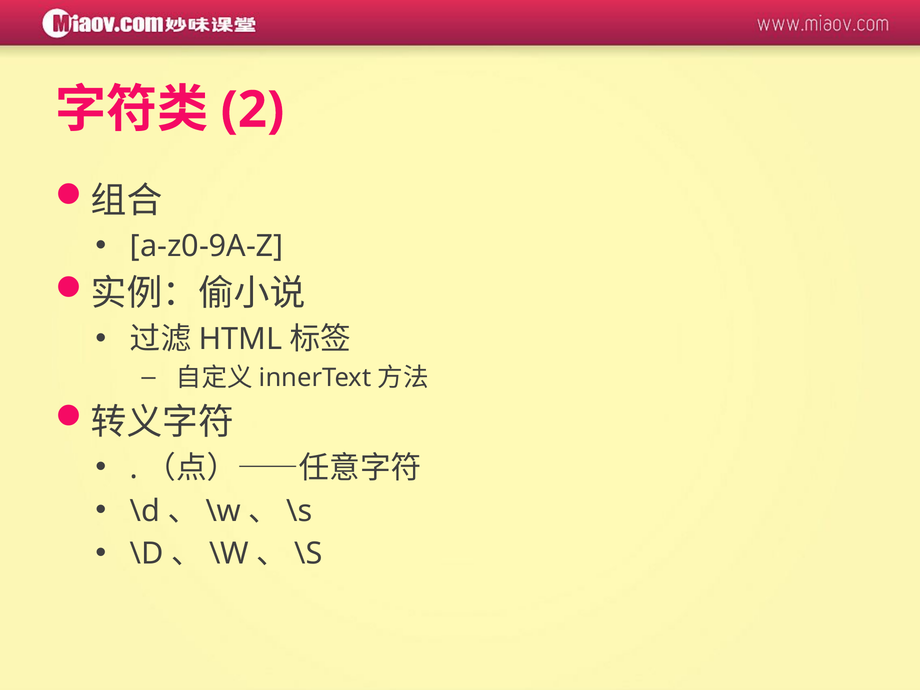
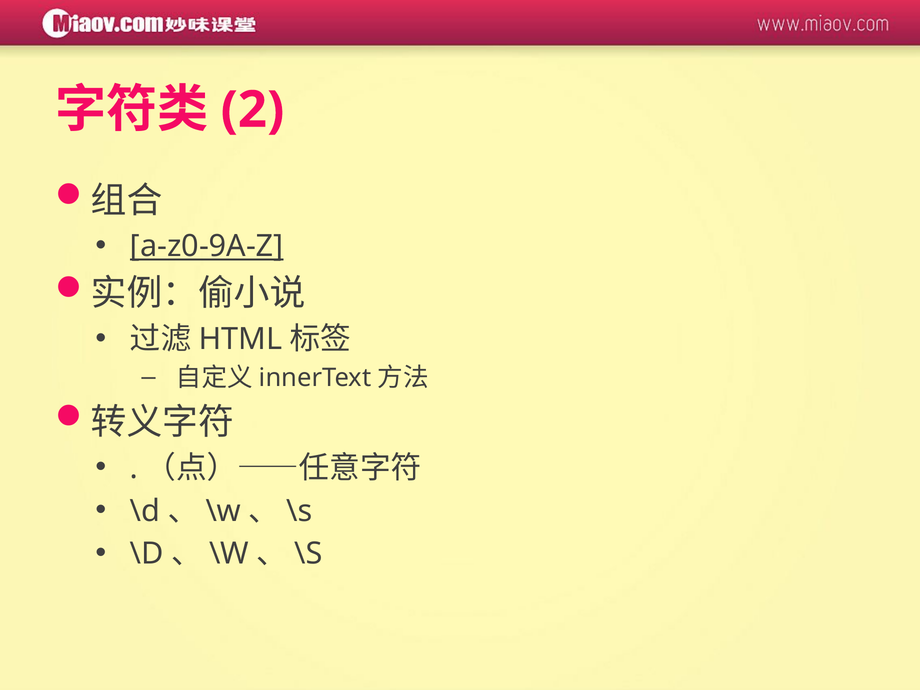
a-z0-9A-Z underline: none -> present (207, 246)
